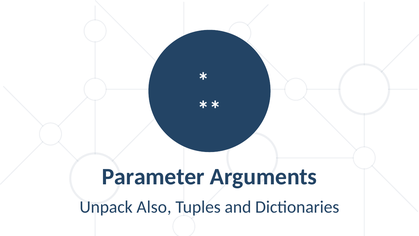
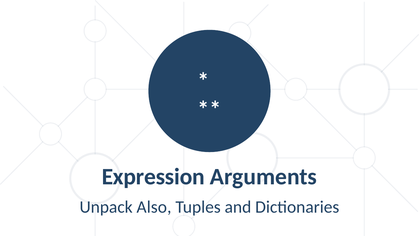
Parameter: Parameter -> Expression (153, 177)
